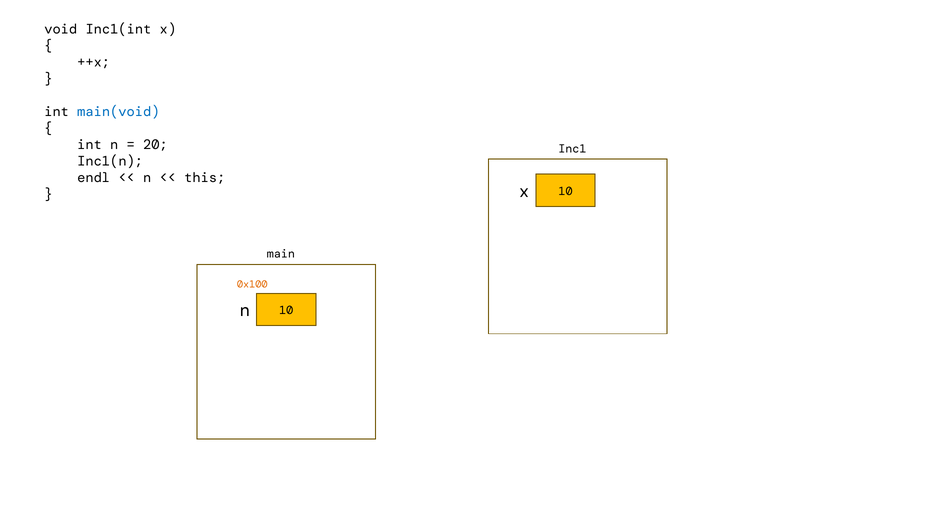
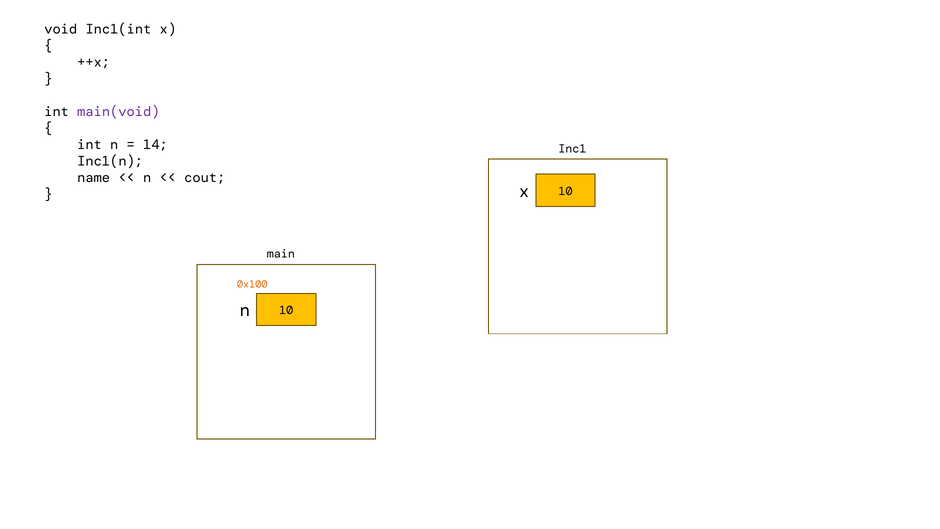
main(void colour: blue -> purple (118, 112)
20: 20 -> 14 (155, 145)
endl: endl -> name (94, 177)
this: this -> cout (205, 177)
